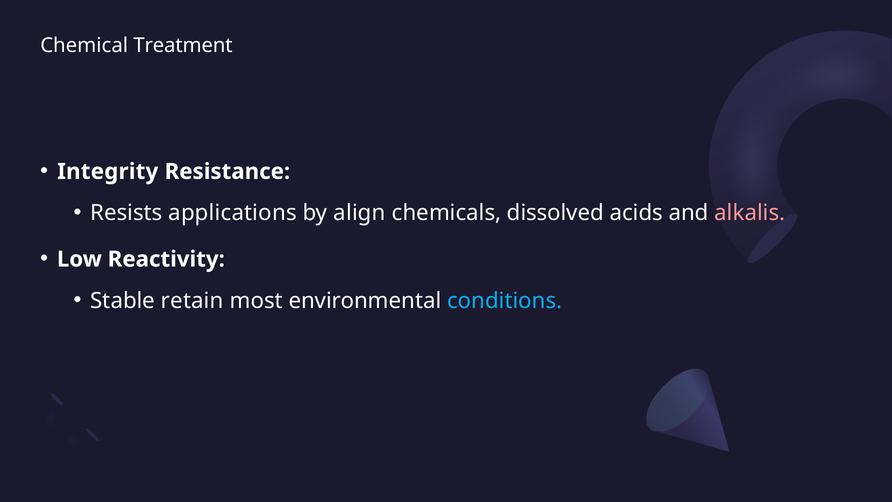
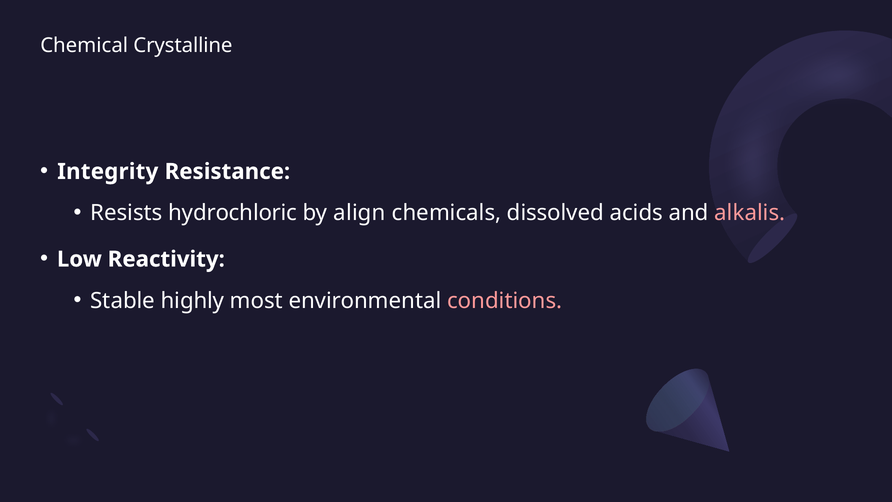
Treatment: Treatment -> Crystalline (183, 46)
applications: applications -> hydrochloric (233, 213)
retain: retain -> highly (192, 301)
conditions colour: light blue -> pink (505, 301)
